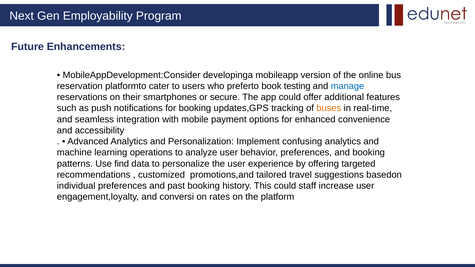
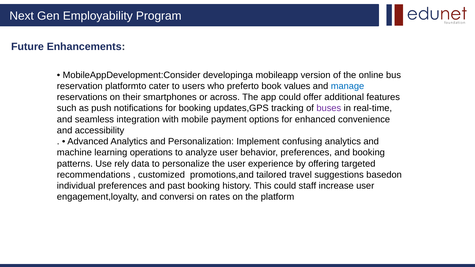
testing: testing -> values (297, 86)
secure: secure -> across (225, 97)
buses colour: orange -> purple (329, 108)
find: find -> rely (122, 164)
